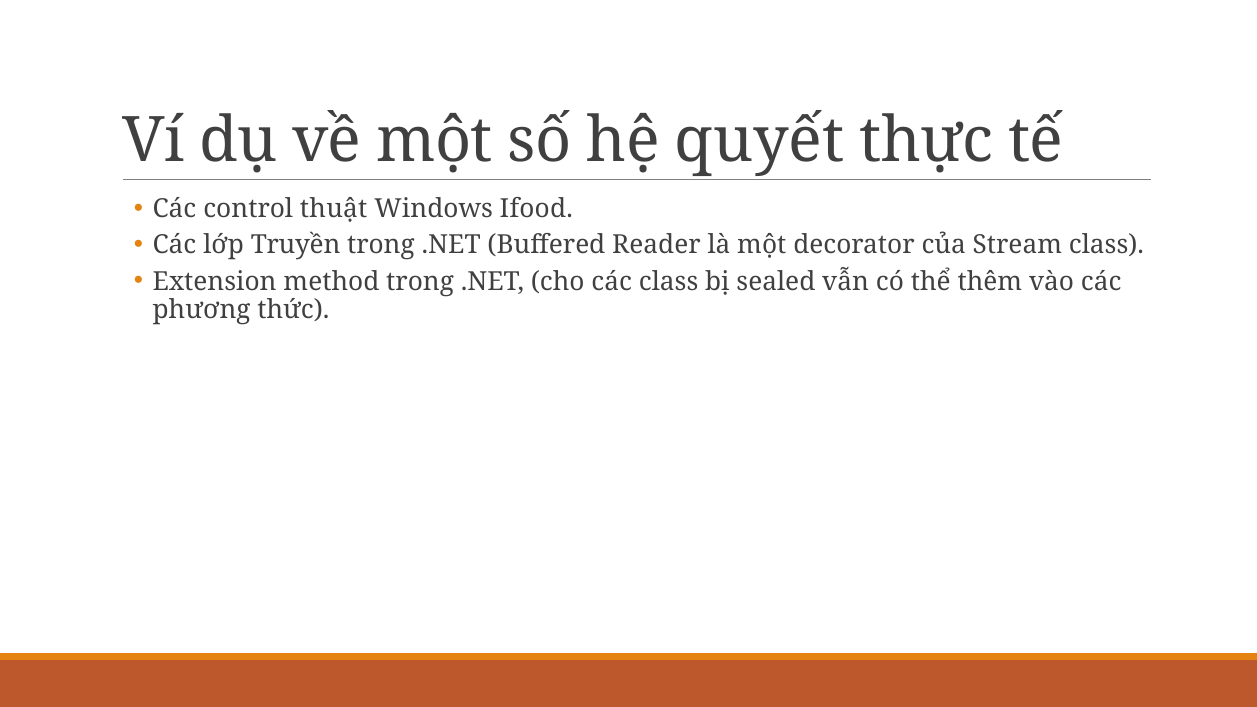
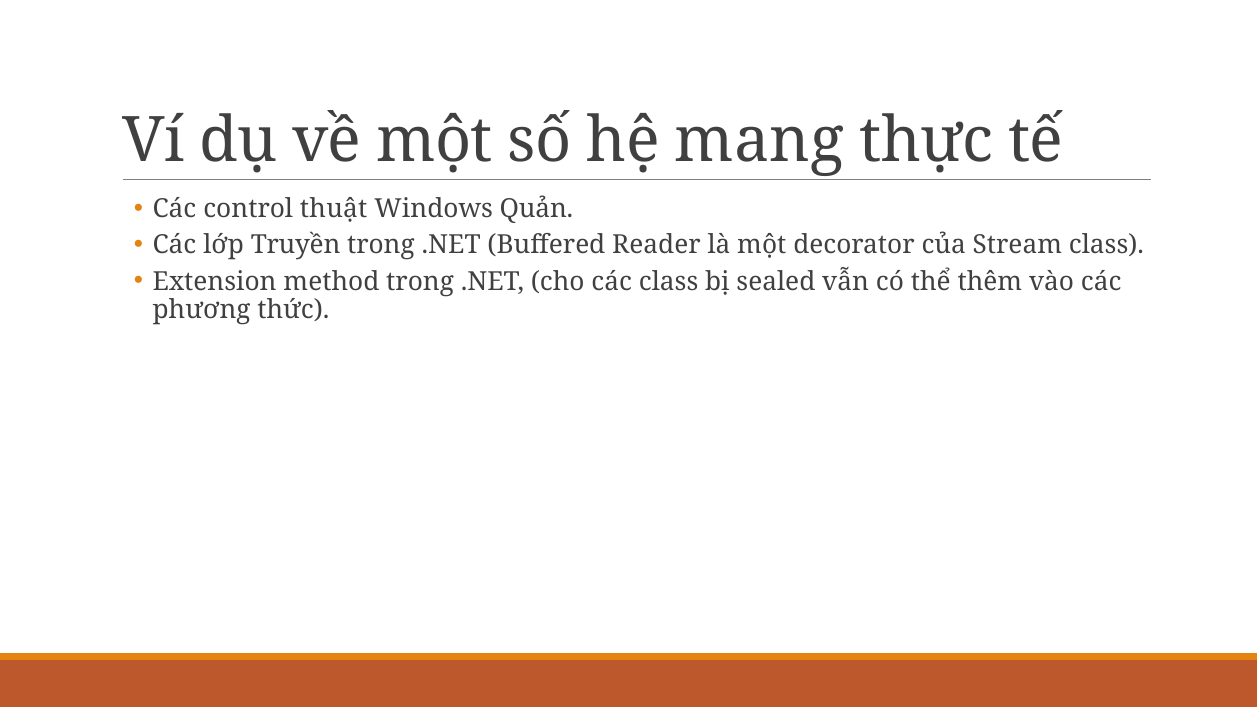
quyết: quyết -> mang (760, 141)
Ifood: Ifood -> Quản (537, 209)
